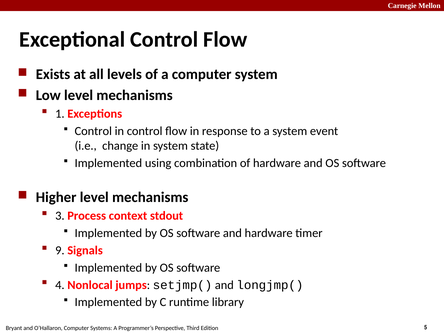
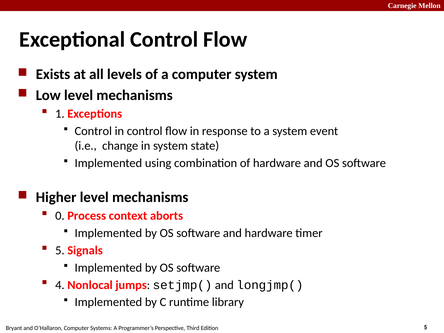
3: 3 -> 0 (60, 216)
stdout: stdout -> aborts (167, 216)
9: 9 -> 5 (60, 250)
